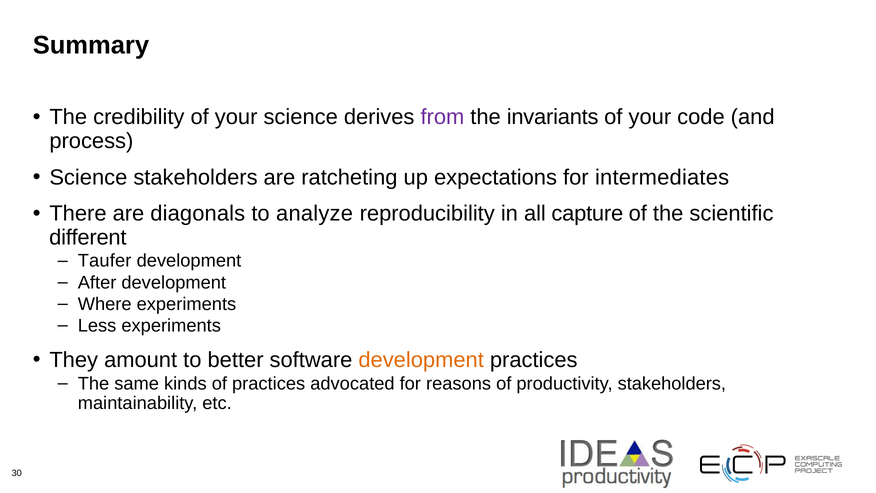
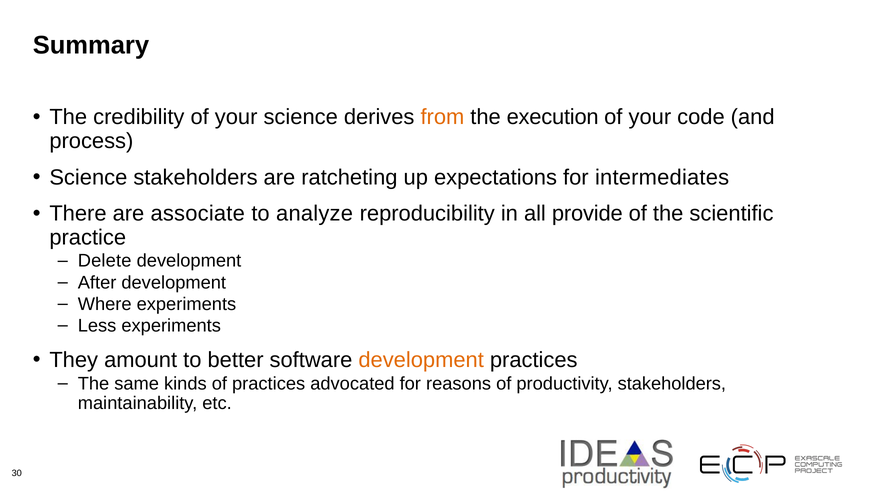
from colour: purple -> orange (442, 117)
invariants: invariants -> execution (553, 117)
diagonals: diagonals -> associate (198, 214)
capture: capture -> provide (587, 214)
different: different -> practice (88, 237)
Taufer: Taufer -> Delete (105, 261)
